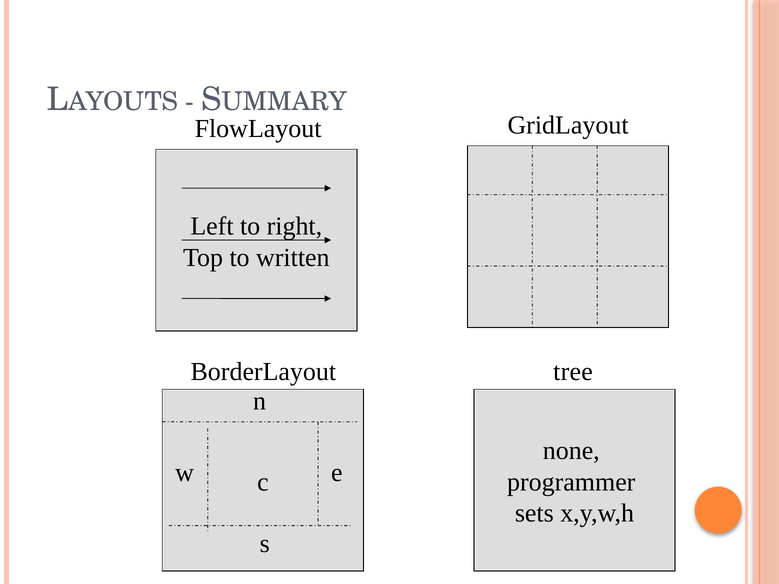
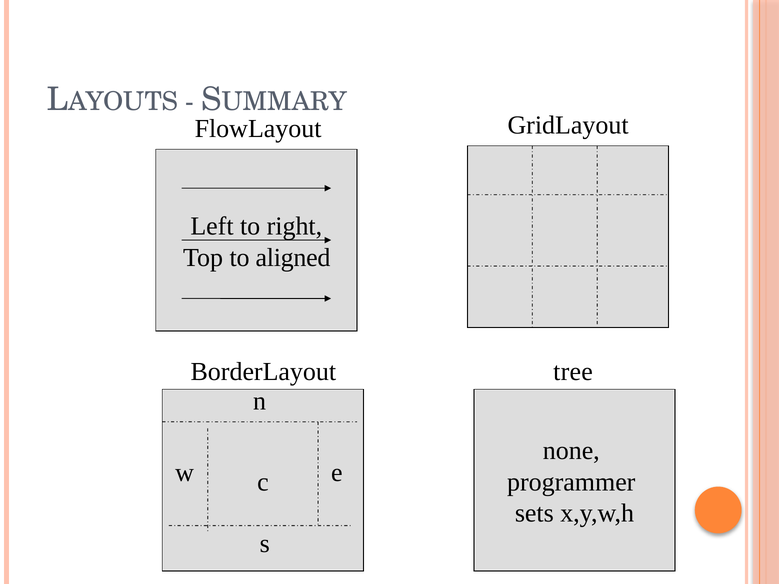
written: written -> aligned (293, 258)
